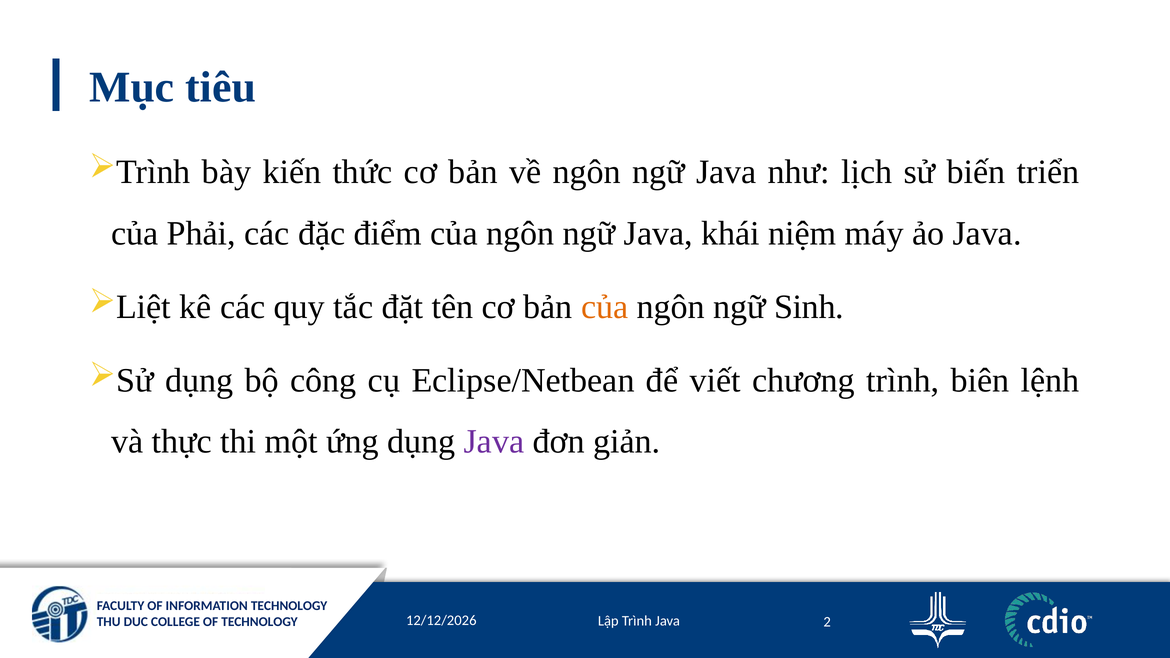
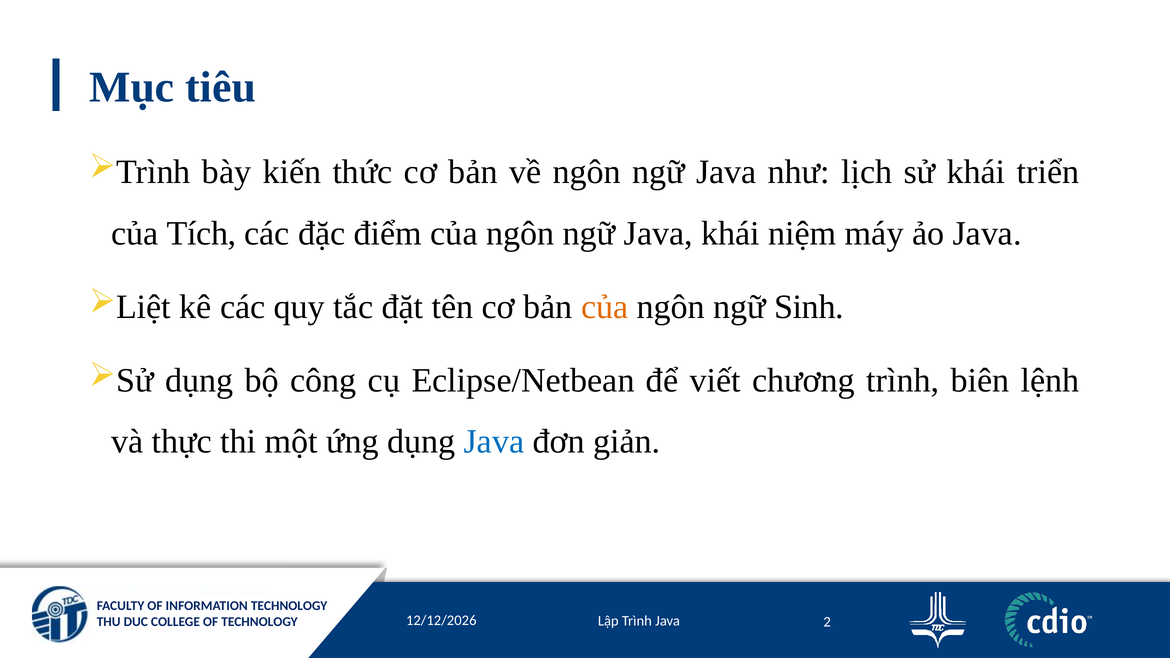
sử biến: biến -> khái (976, 172)
Phải: Phải -> Tích (201, 234)
Java colour: purple -> blue (494, 442)
